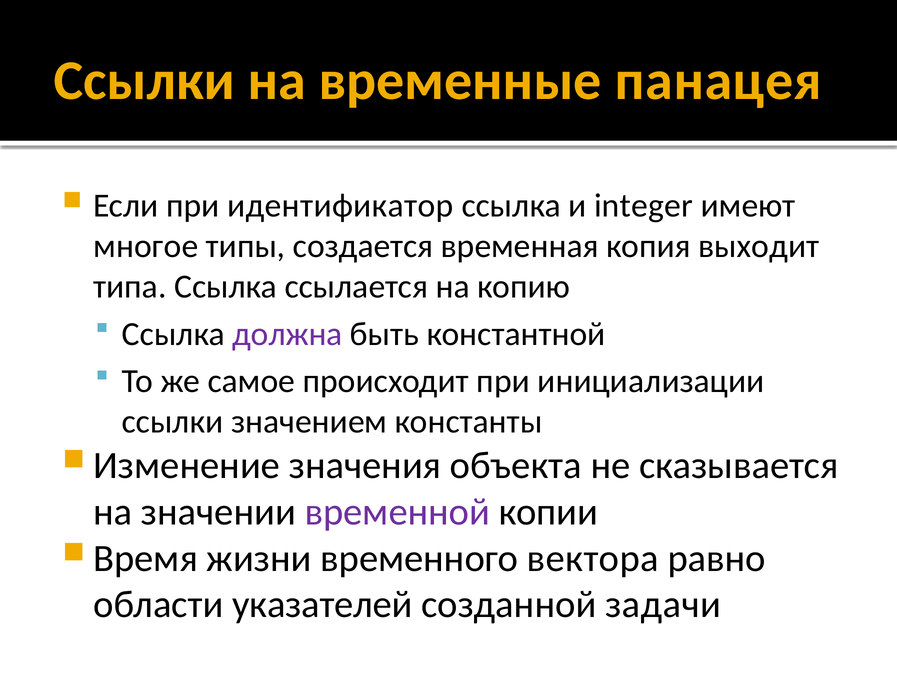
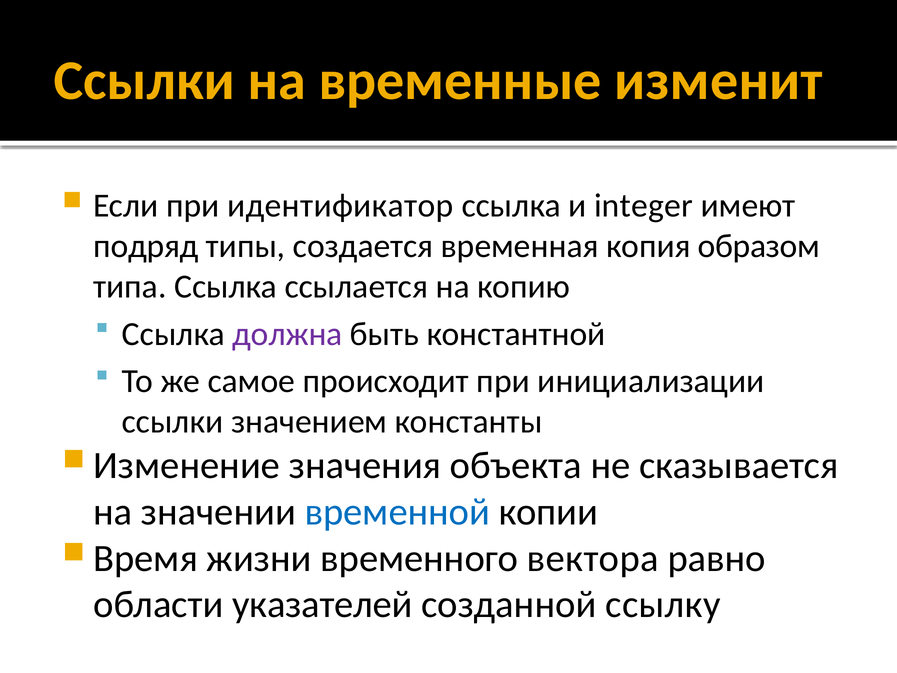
панацея: панацея -> изменит (718, 81)
многое: многое -> подряд (146, 246)
выходит: выходит -> образом (759, 246)
временной colour: purple -> blue (397, 512)
задачи: задачи -> ссылку (663, 604)
